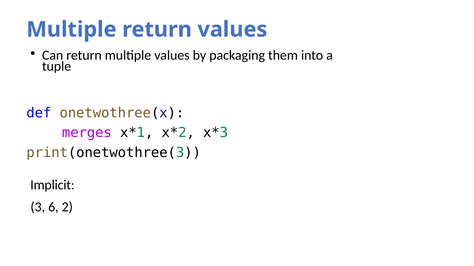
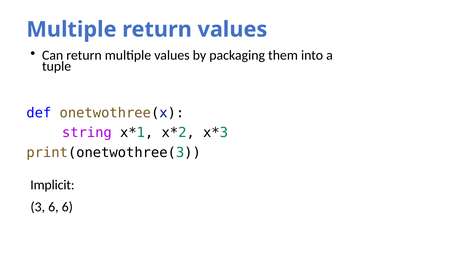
merges: merges -> string (87, 133)
6 2: 2 -> 6 (67, 207)
